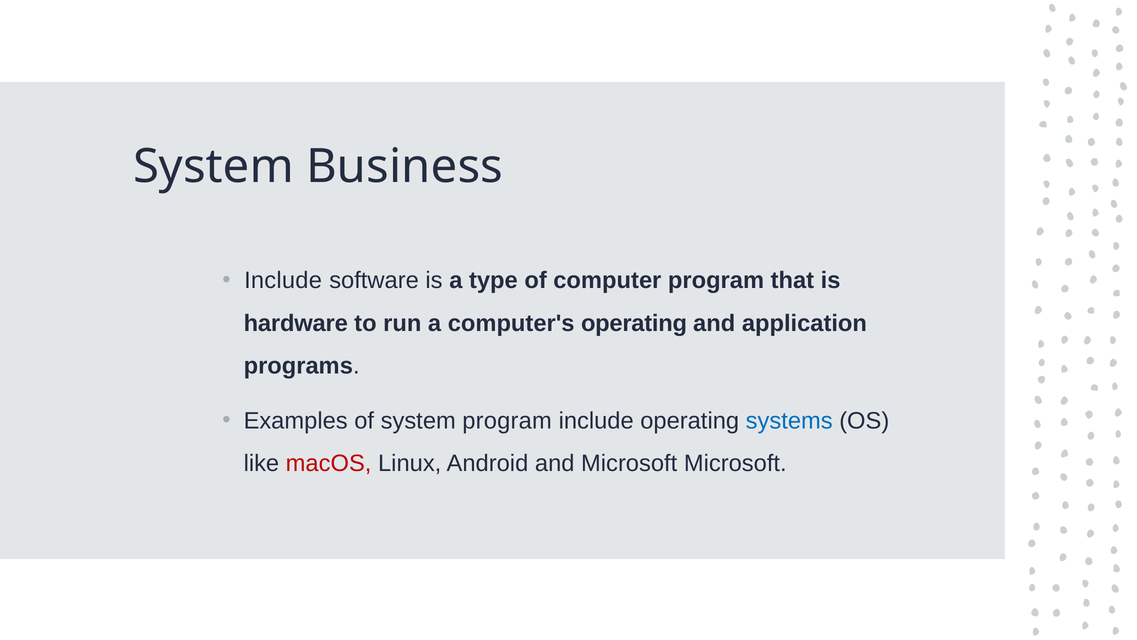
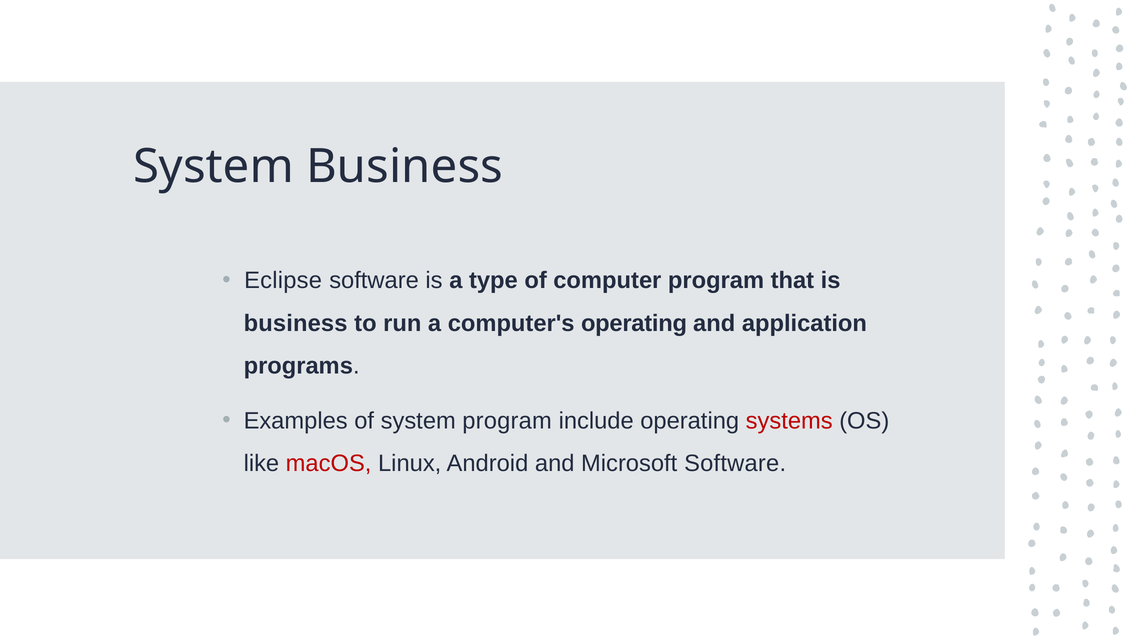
Include: Include -> Eclipse (283, 280)
hardware: hardware -> business (296, 323)
systems colour: blue -> red (789, 420)
Microsoft Microsoft: Microsoft -> Software (735, 463)
